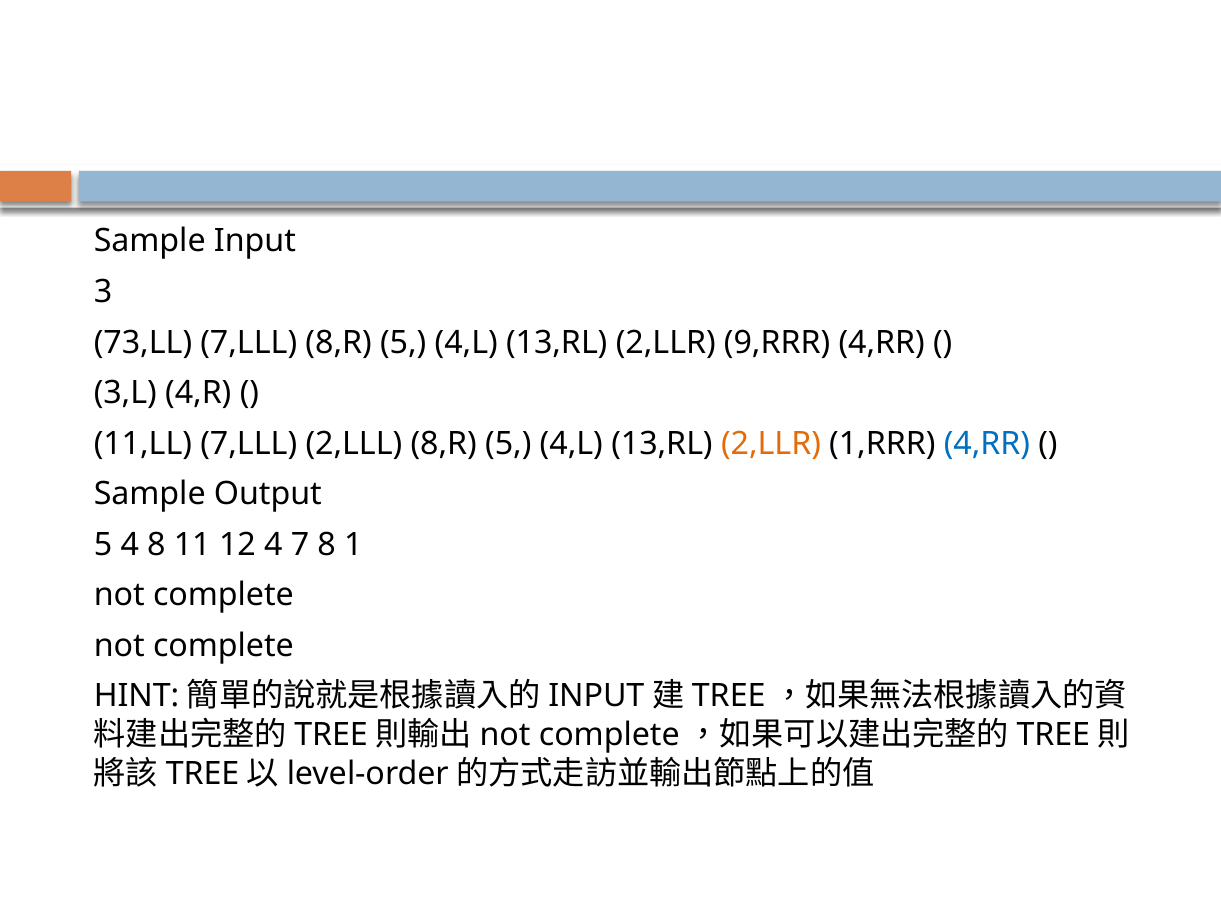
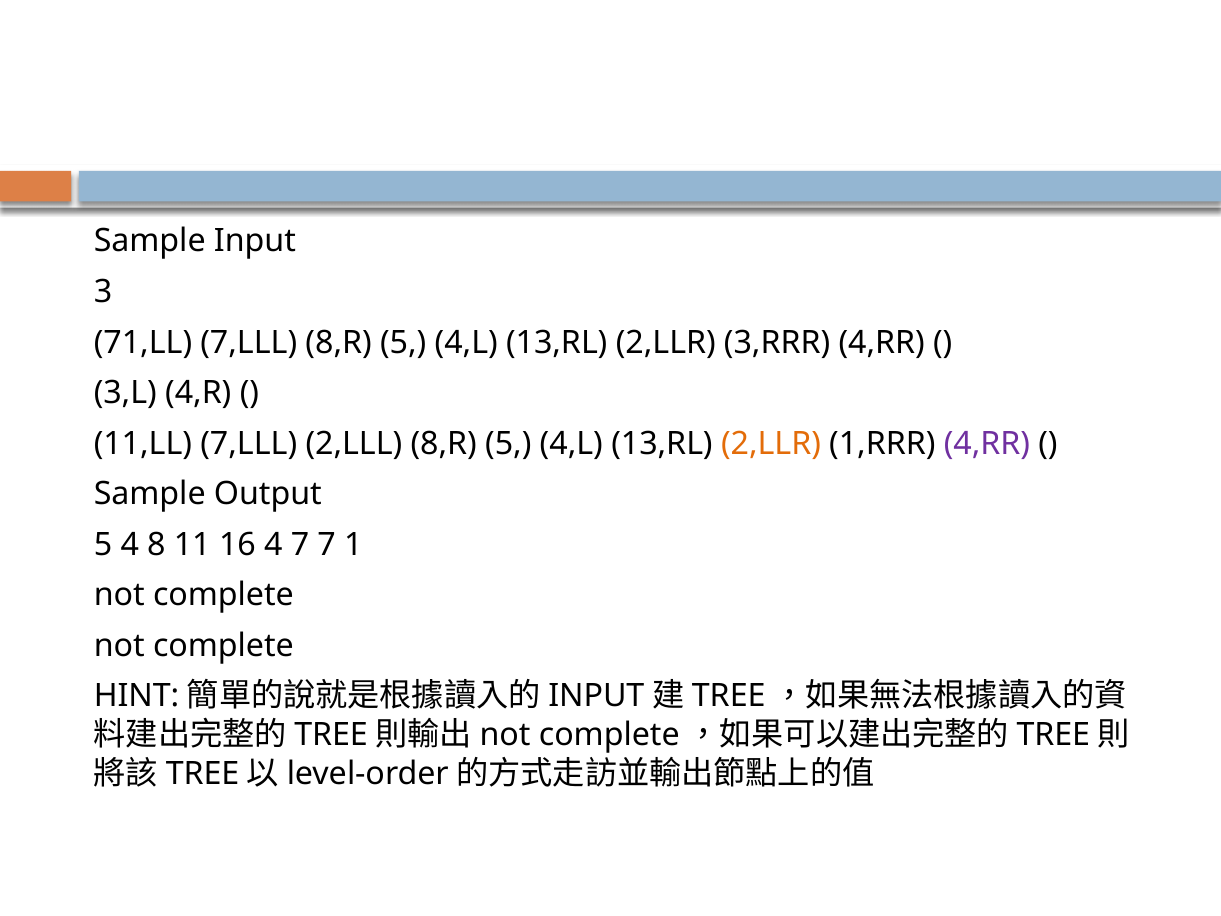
73,LL: 73,LL -> 71,LL (143, 342)
9,RRR: 9,RRR -> 3,RRR (777, 342)
4,RR colour: blue -> purple (987, 443)
12: 12 -> 16 (237, 544)
7 8: 8 -> 7 (327, 544)
